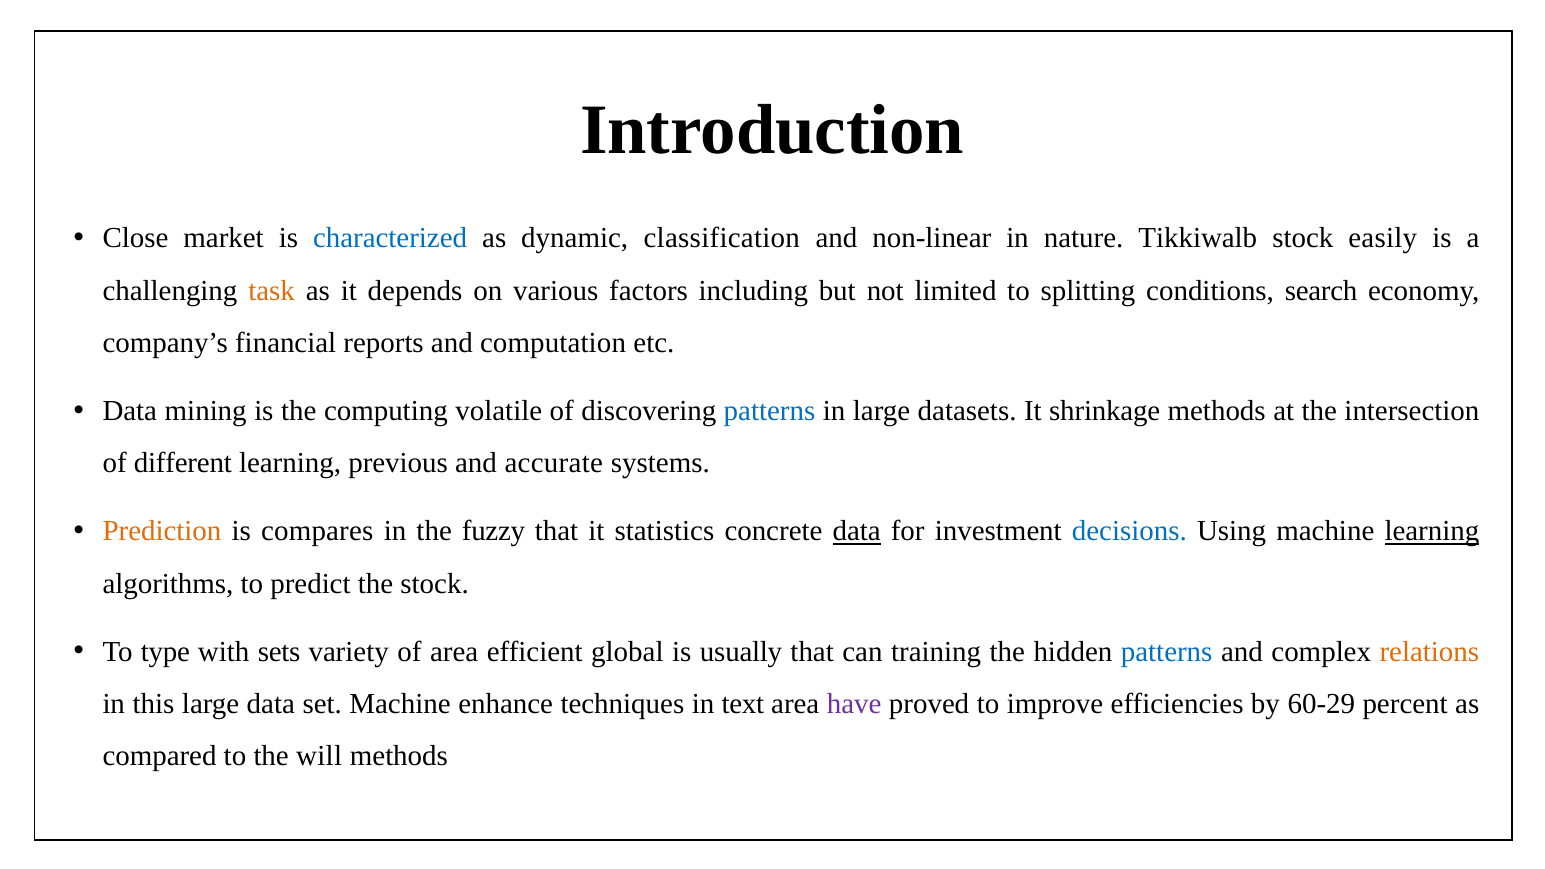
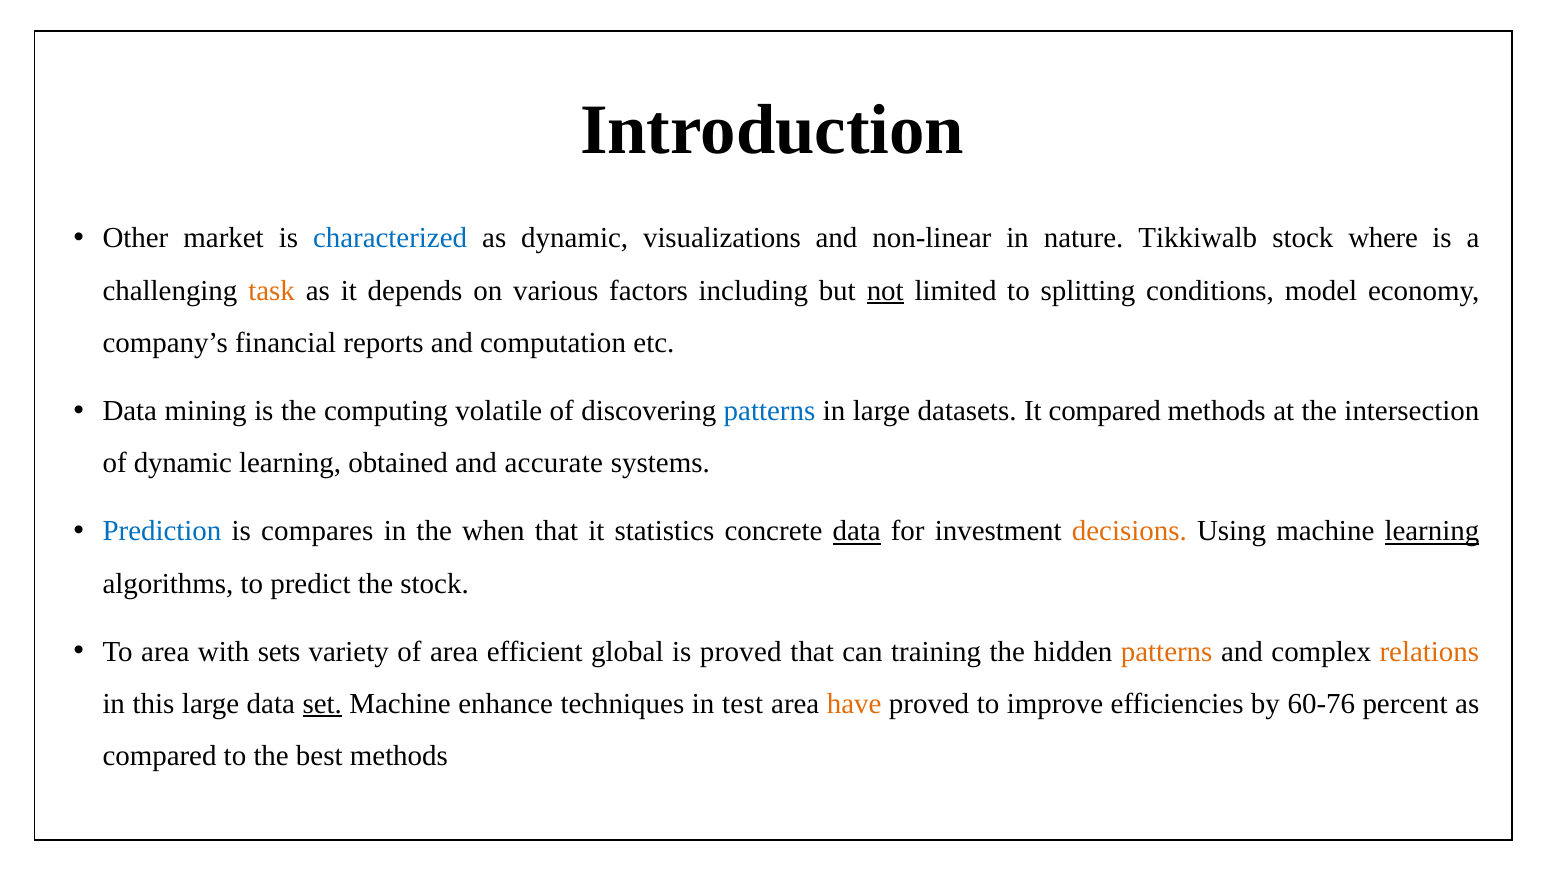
Close: Close -> Other (135, 238)
classification: classification -> visualizations (722, 238)
easily: easily -> where (1383, 238)
not underline: none -> present (885, 291)
search: search -> model (1321, 291)
It shrinkage: shrinkage -> compared (1105, 411)
of different: different -> dynamic (183, 463)
previous: previous -> obtained (398, 463)
Prediction colour: orange -> blue (162, 531)
fuzzy: fuzzy -> when (493, 531)
decisions colour: blue -> orange (1129, 531)
To type: type -> area (165, 652)
is usually: usually -> proved (741, 652)
patterns colour: blue -> orange (1167, 652)
set underline: none -> present (322, 704)
text: text -> test (743, 704)
have colour: purple -> orange (854, 704)
60-29: 60-29 -> 60-76 (1321, 704)
will: will -> best (319, 756)
